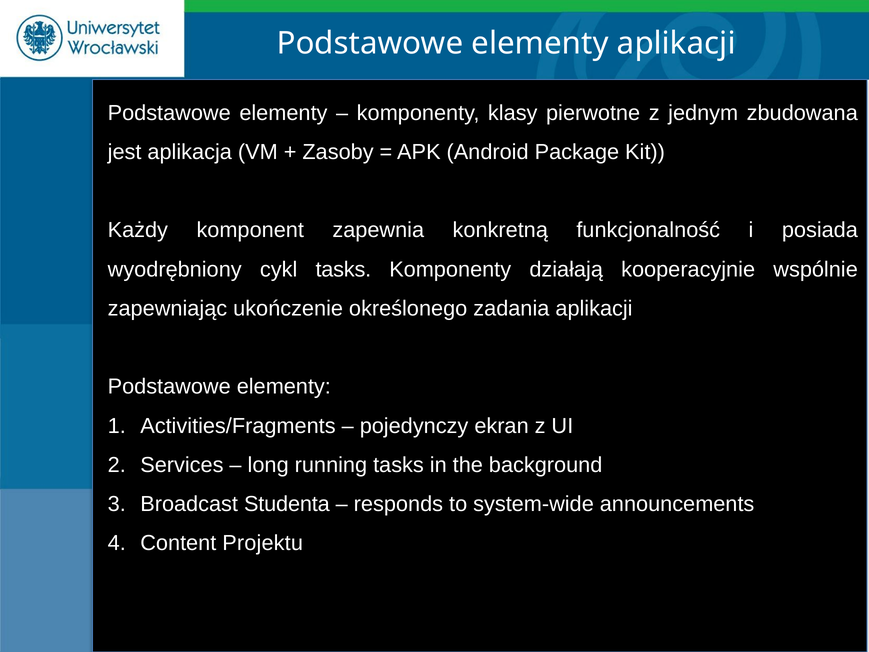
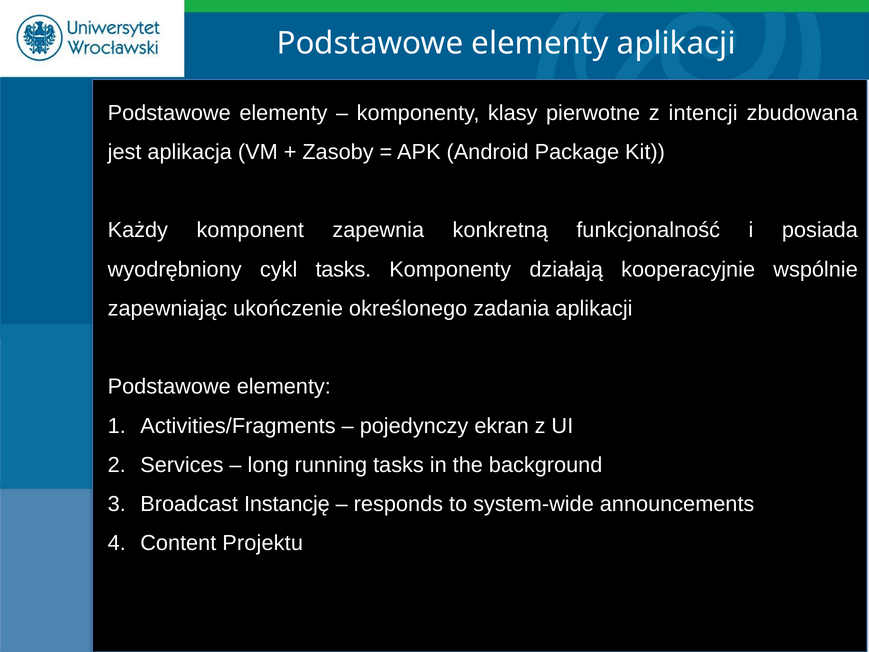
jednym: jednym -> intencji (703, 113)
Studenta: Studenta -> Instancję (287, 504)
